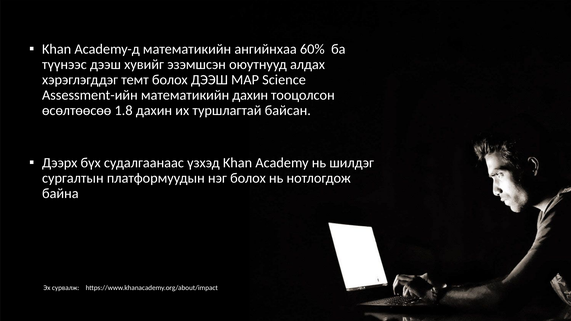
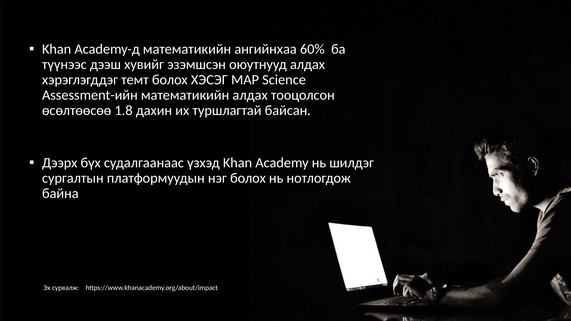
болох ДЭЭШ: ДЭЭШ -> ХЭСЭГ (209, 80)
математикийн дахин: дахин -> алдах (250, 95)
